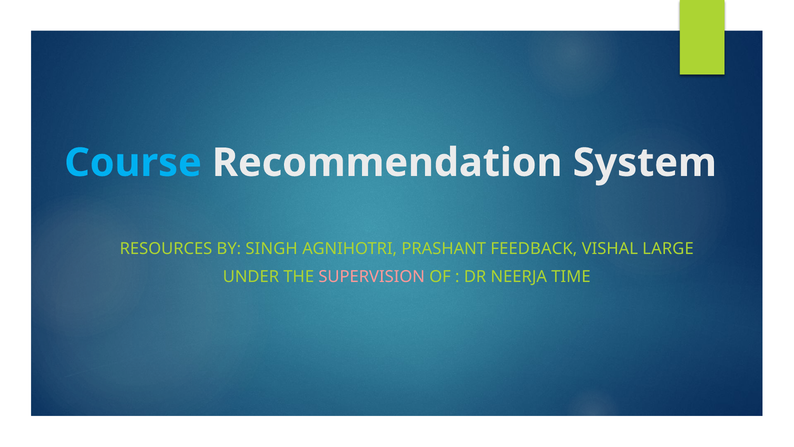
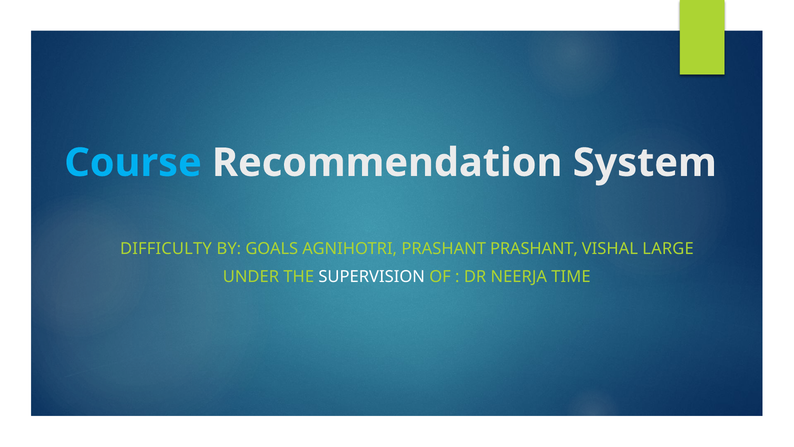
RESOURCES: RESOURCES -> DIFFICULTY (166, 249)
SINGH: SINGH -> GOALS (272, 249)
PRASHANT FEEDBACK: FEEDBACK -> PRASHANT (534, 249)
SUPERVISION colour: pink -> white (372, 277)
